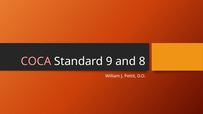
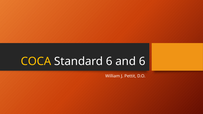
COCA colour: pink -> yellow (36, 61)
Standard 9: 9 -> 6 (109, 61)
and 8: 8 -> 6 (142, 61)
